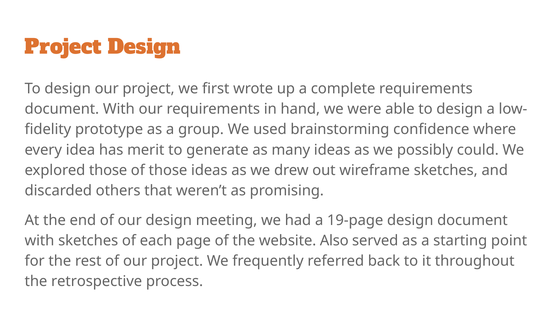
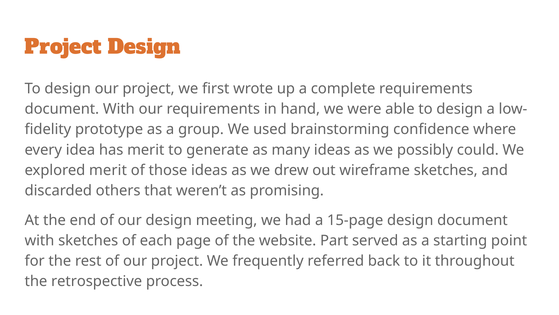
explored those: those -> merit (108, 170)
19-page: 19-page -> 15-page (355, 220)
Also: Also -> Part (334, 240)
